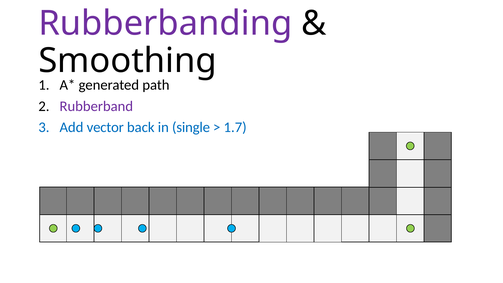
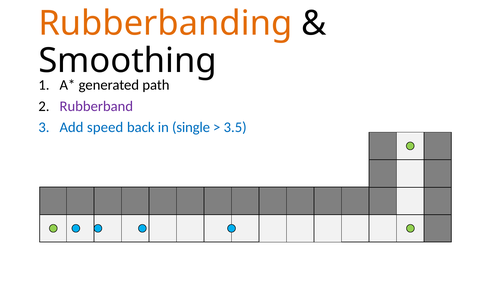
Rubberbanding colour: purple -> orange (165, 24)
vector: vector -> speed (105, 127)
1.7: 1.7 -> 3.5 (235, 127)
